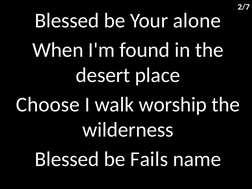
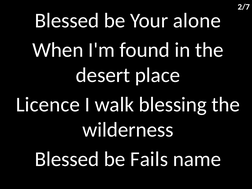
Choose: Choose -> Licence (48, 105)
worship: worship -> blessing (173, 105)
